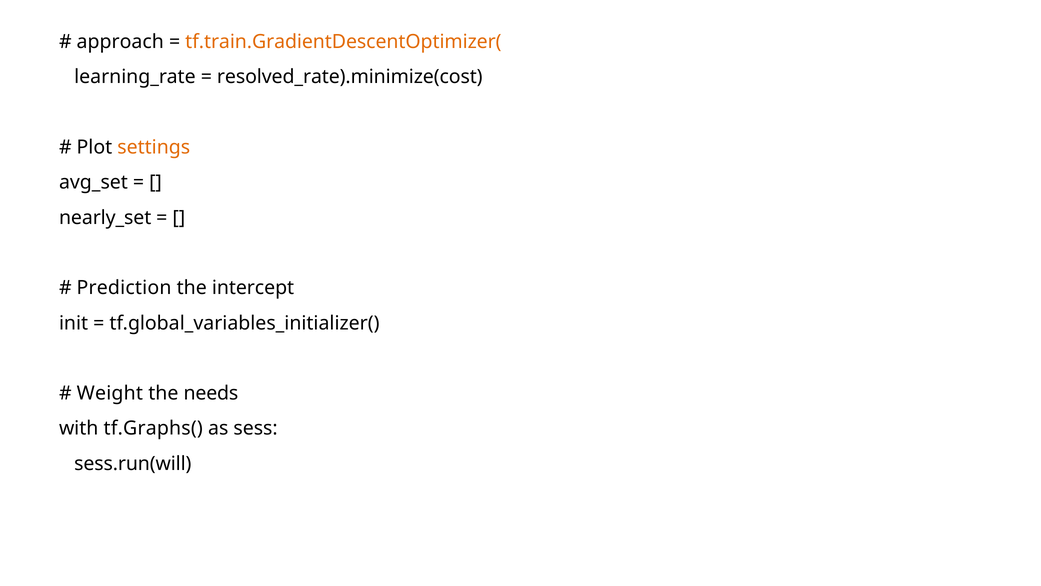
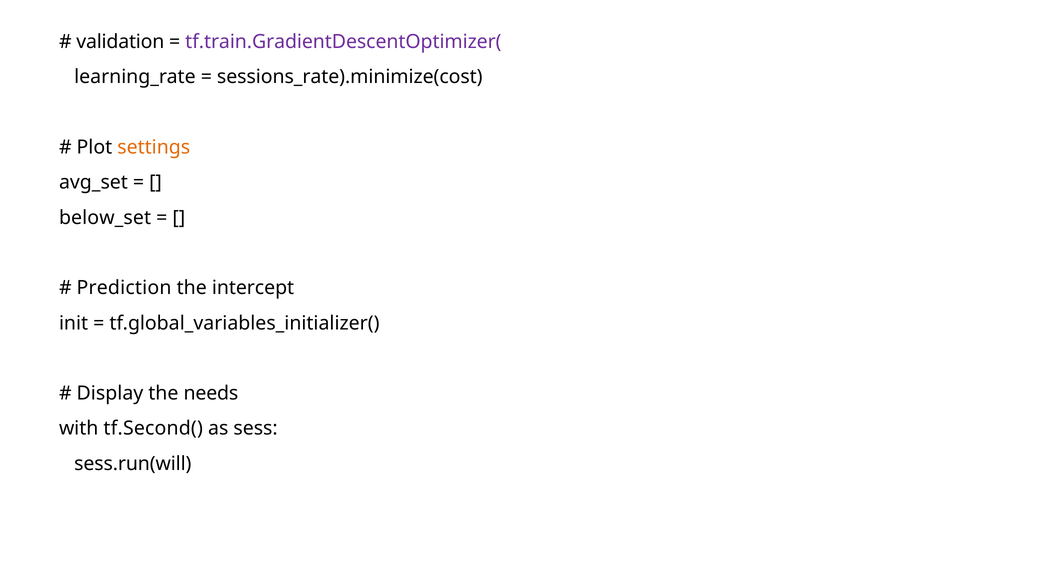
approach: approach -> validation (120, 42)
tf.train.GradientDescentOptimizer( colour: orange -> purple (343, 42)
resolved_rate).minimize(cost: resolved_rate).minimize(cost -> sessions_rate).minimize(cost (350, 77)
nearly_set: nearly_set -> below_set (105, 217)
Weight: Weight -> Display (110, 393)
tf.Graphs(: tf.Graphs( -> tf.Second( (153, 428)
